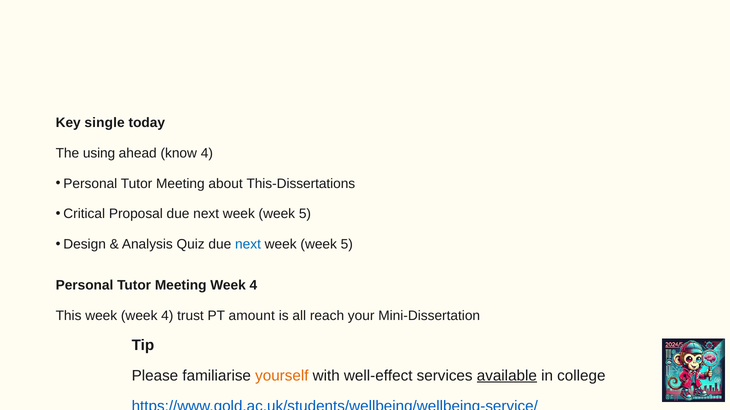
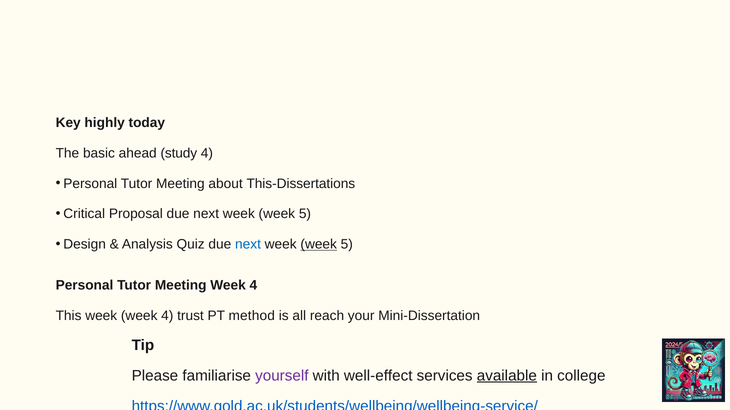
single: single -> highly (105, 123)
using: using -> basic (99, 153)
know: know -> study (179, 153)
week underline: none -> present (319, 245)
amount: amount -> method (252, 316)
yourself colour: orange -> purple (282, 376)
